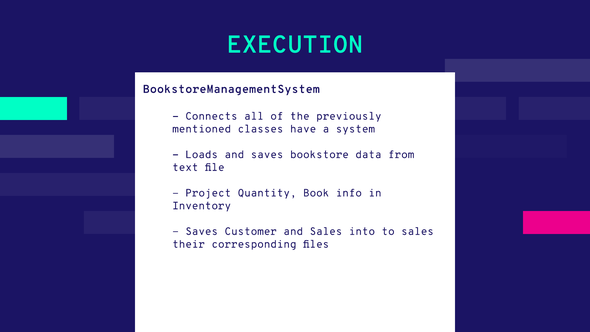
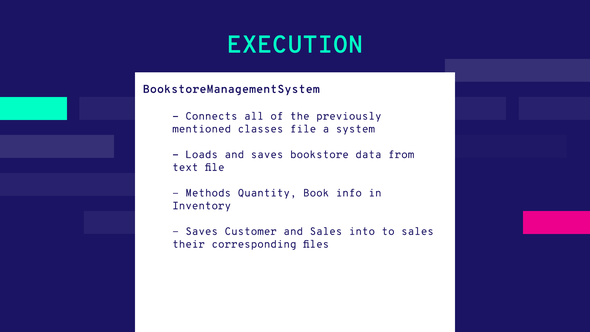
classes have: have -> file (303, 129)
Project: Project -> Methods (208, 193)
